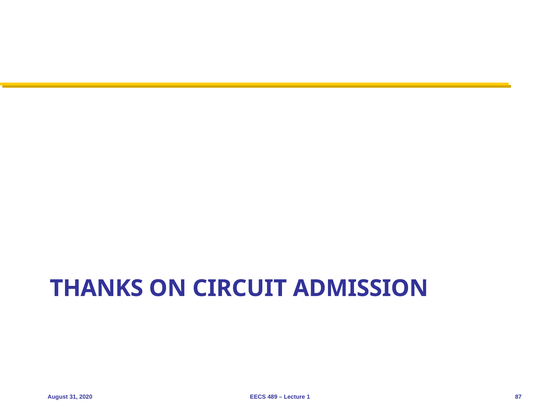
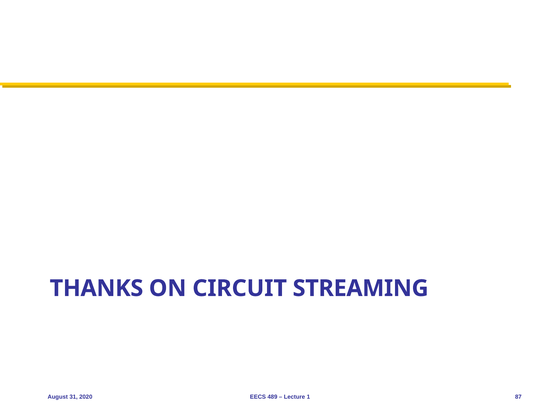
ADMISSION: ADMISSION -> STREAMING (361, 288)
